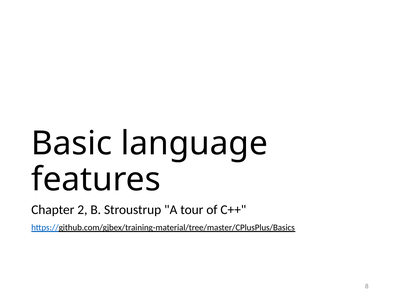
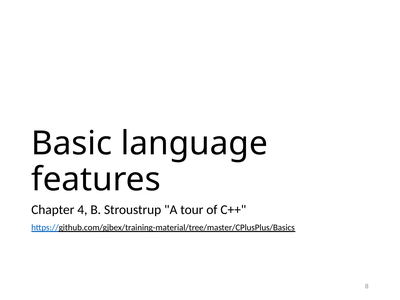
2: 2 -> 4 (82, 210)
